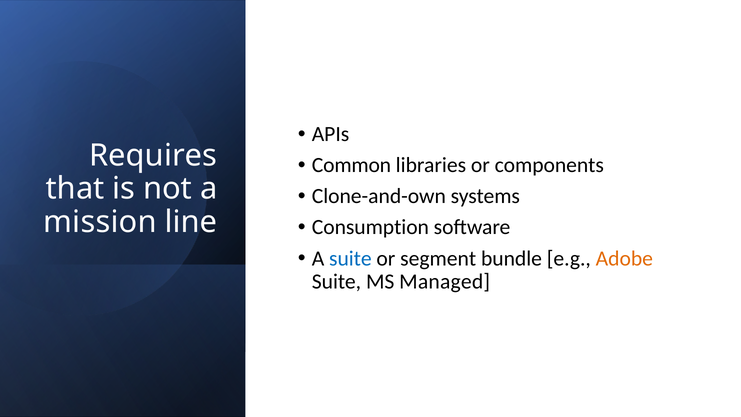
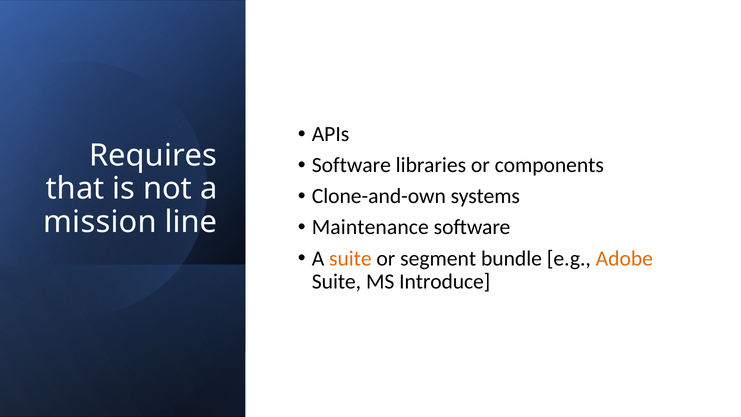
Common: Common -> Software (351, 165)
Consumption: Consumption -> Maintenance (370, 227)
suite colour: blue -> orange (350, 258)
Managed: Managed -> Introduce (445, 282)
